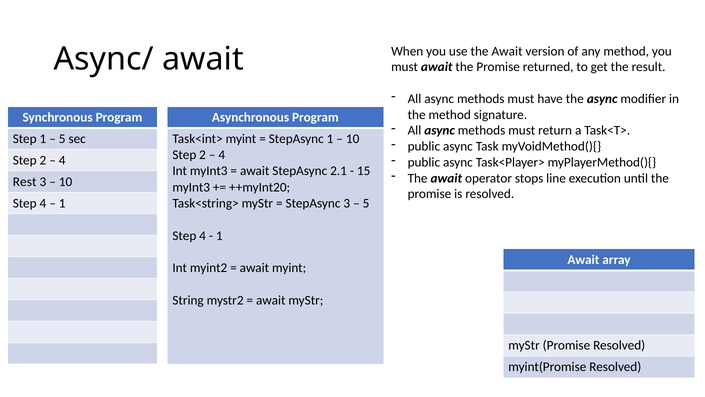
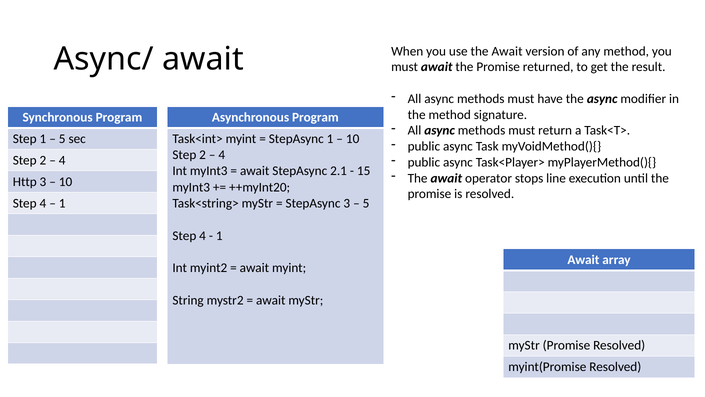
Rest: Rest -> Http (25, 182)
